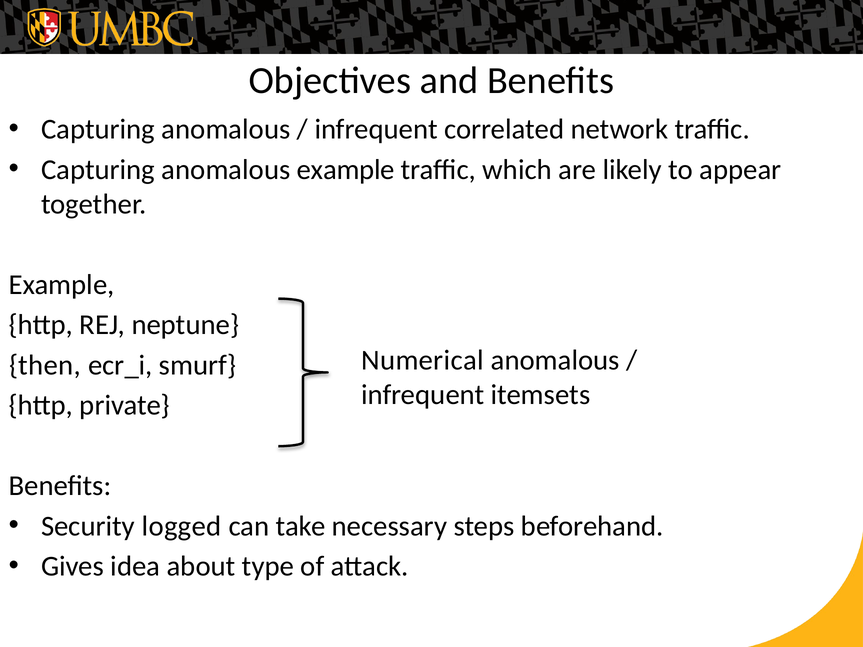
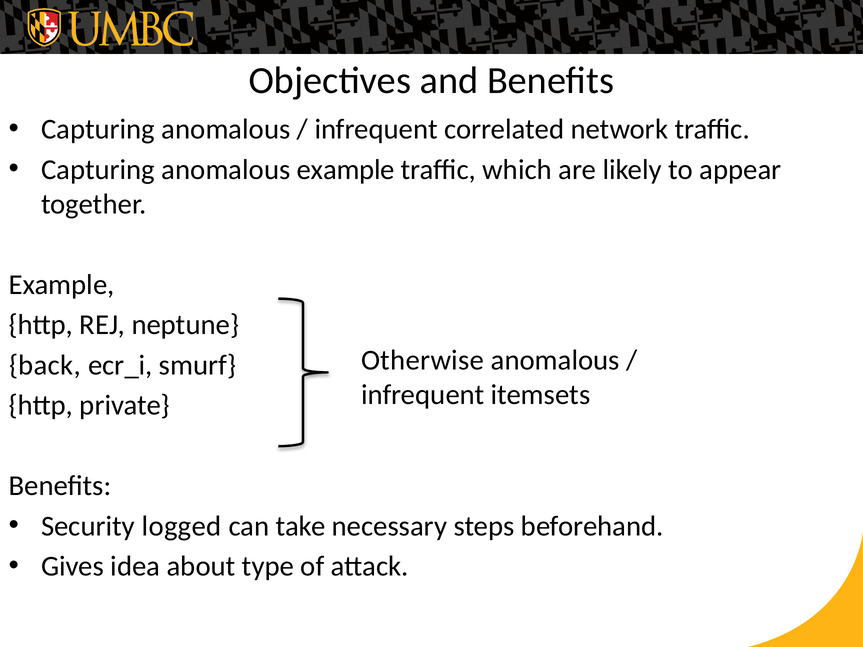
Numerical: Numerical -> Otherwise (423, 361)
then: then -> back (45, 365)
